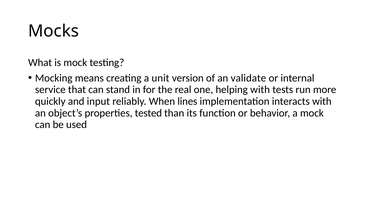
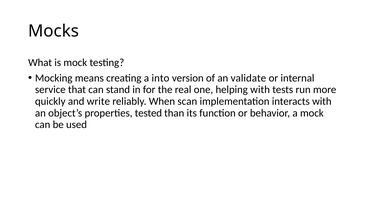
unit: unit -> into (160, 78)
input: input -> write (98, 101)
lines: lines -> scan (187, 101)
